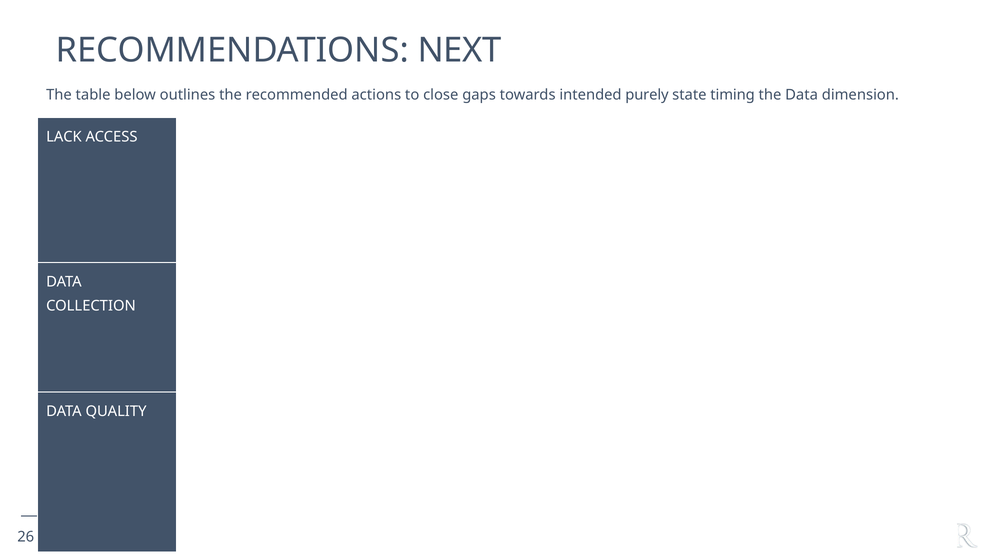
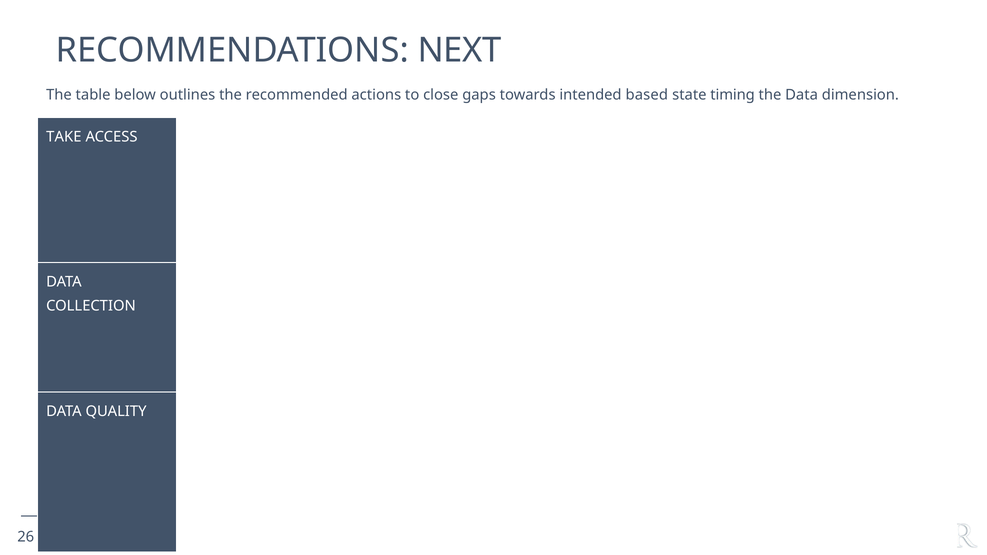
purely: purely -> based (647, 95)
LACK: LACK -> TAKE (64, 137)
